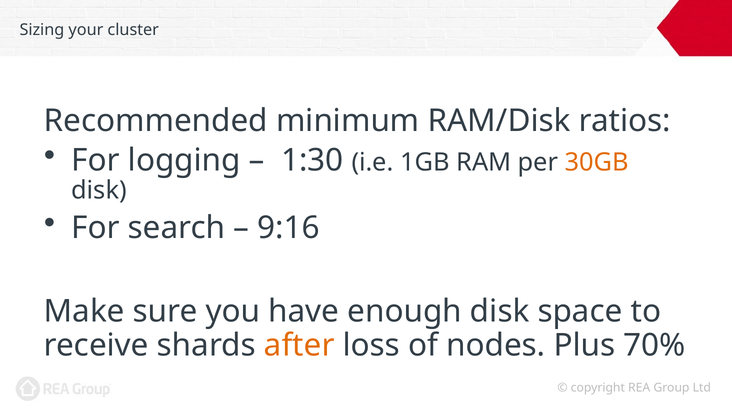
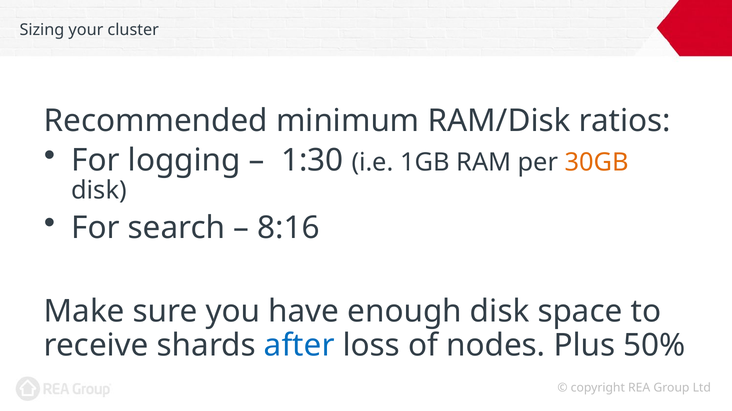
9:16: 9:16 -> 8:16 (289, 228)
after colour: orange -> blue (299, 346)
70%: 70% -> 50% (654, 346)
